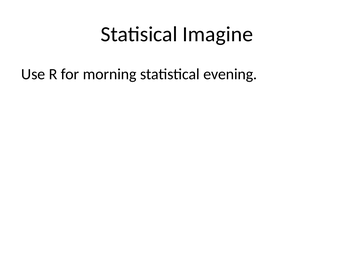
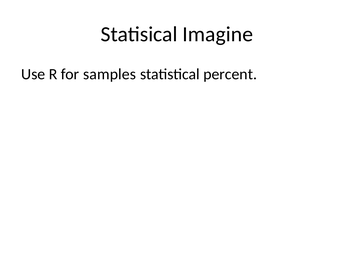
morning: morning -> samples (110, 74)
evening: evening -> percent (230, 74)
